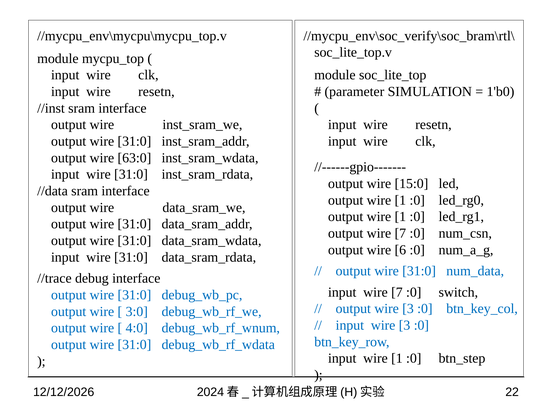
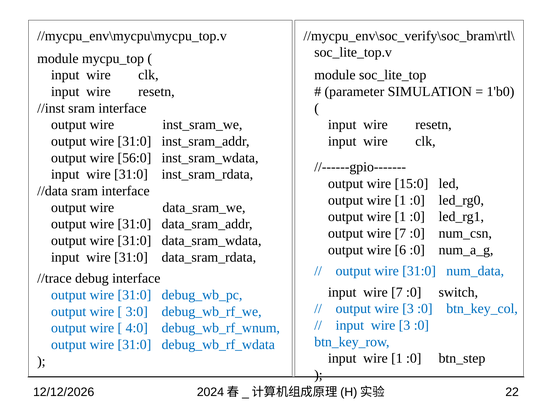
63:0: 63:0 -> 56:0 (134, 158)
